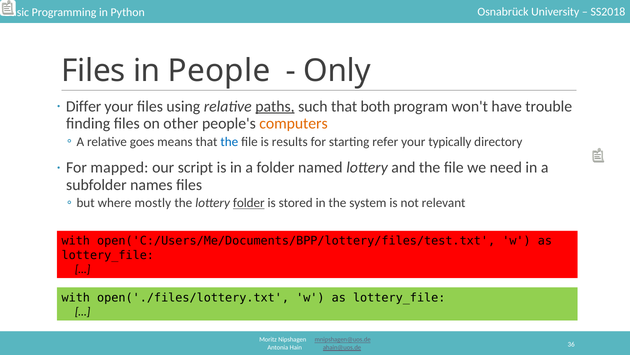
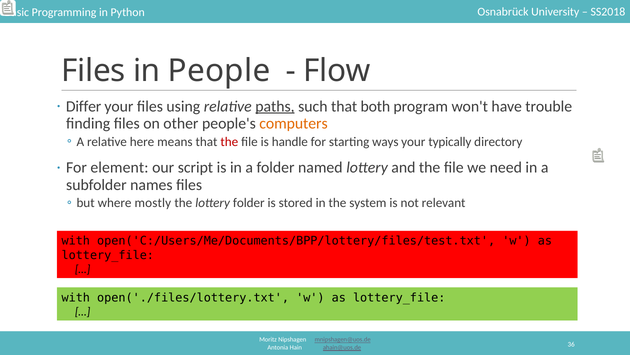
Only: Only -> Flow (337, 71)
goes: goes -> here (142, 141)
the colour: blue -> red (229, 141)
results: results -> handle (290, 141)
refer: refer -> ways (385, 141)
mapped: mapped -> element (119, 167)
folder underline: present -> none (249, 203)
